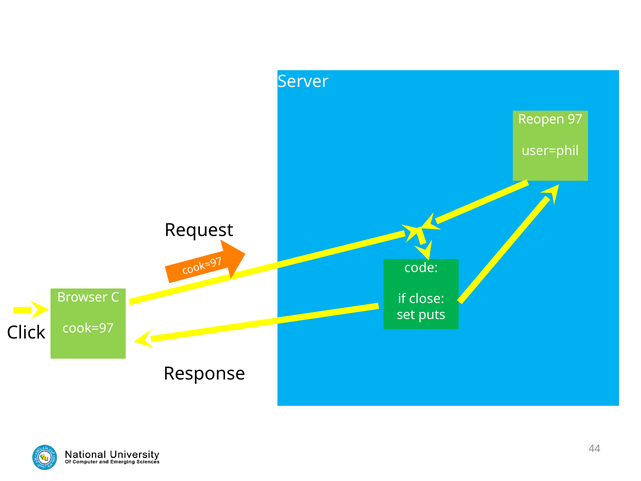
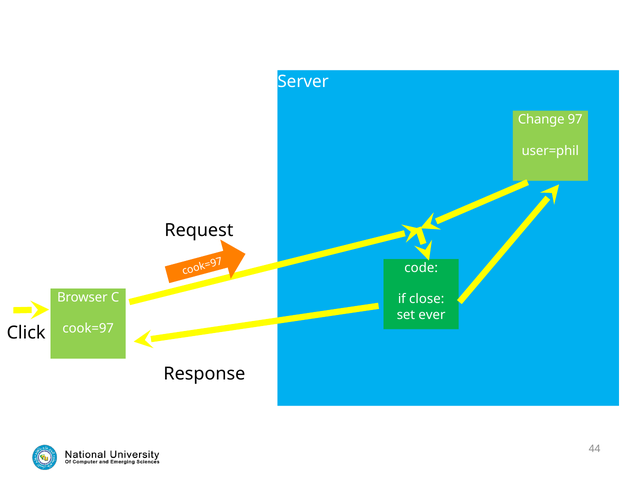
Reopen: Reopen -> Change (541, 119)
puts: puts -> ever (432, 315)
